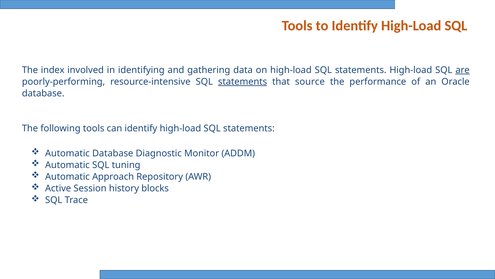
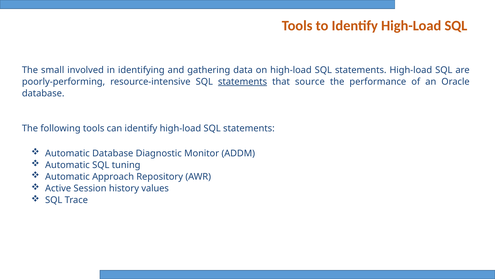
index: index -> small (53, 70)
are underline: present -> none (463, 70)
blocks: blocks -> values (155, 188)
